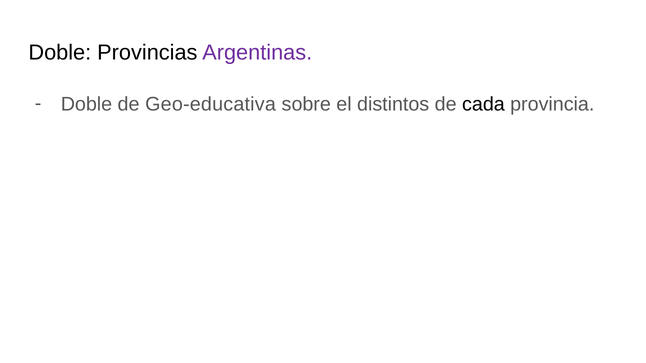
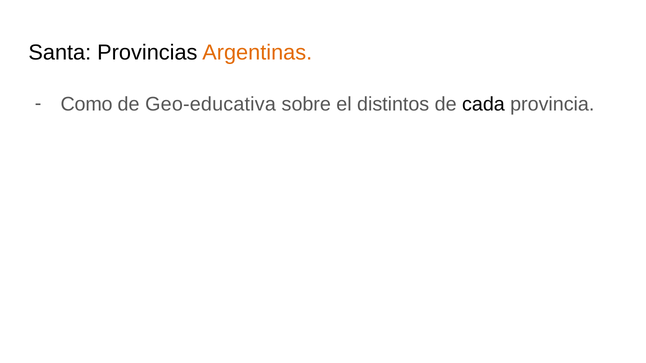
Doble: Doble -> Santa (60, 52)
Argentinas colour: purple -> orange (257, 52)
Doble: Doble -> Como (87, 105)
